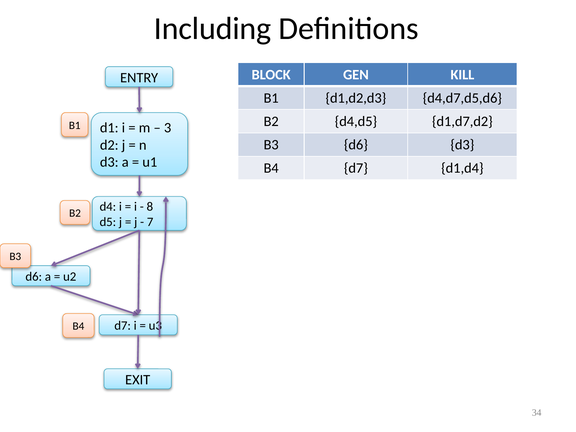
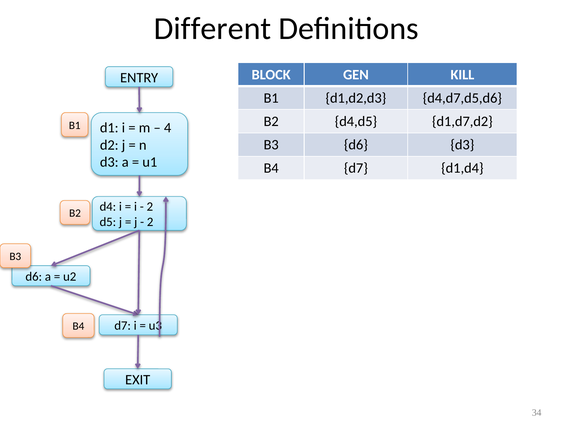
Including: Including -> Different (213, 28)
3: 3 -> 4 (168, 128)
8: 8 -> 2 (150, 207)
7: 7 -> 2 (150, 222)
